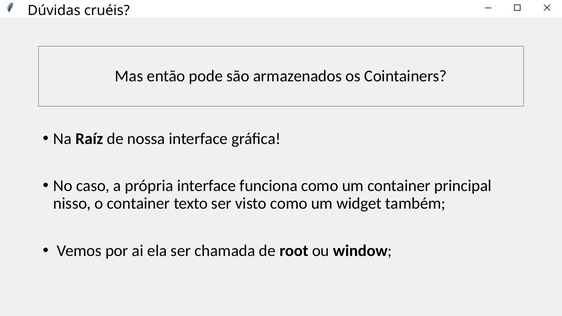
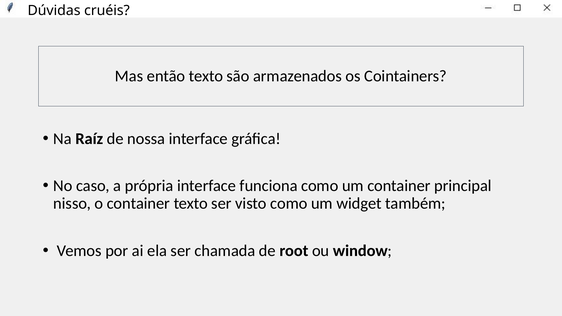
então pode: pode -> texto (206, 76)
